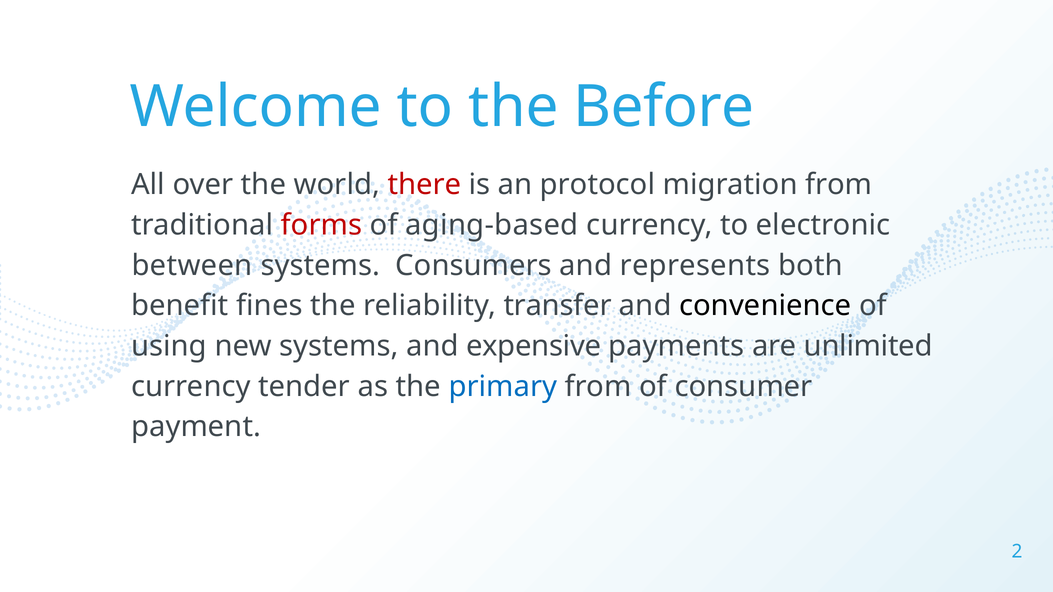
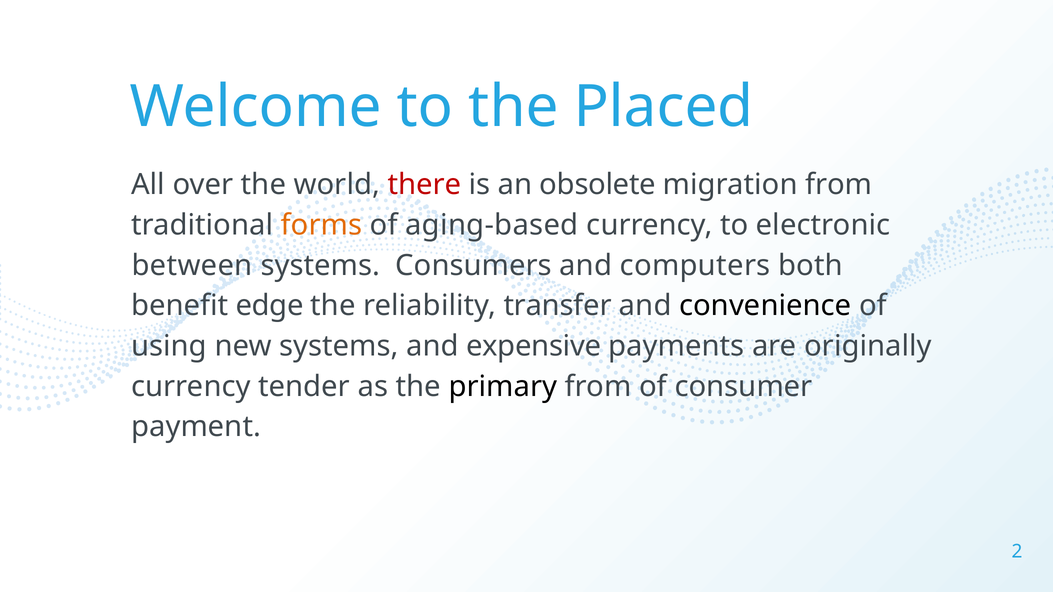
Before: Before -> Placed (664, 107)
protocol: protocol -> obsolete (598, 185)
forms colour: red -> orange (322, 225)
represents: represents -> computers (695, 266)
fines: fines -> edge (270, 306)
unlimited: unlimited -> originally (868, 346)
primary colour: blue -> black (503, 387)
